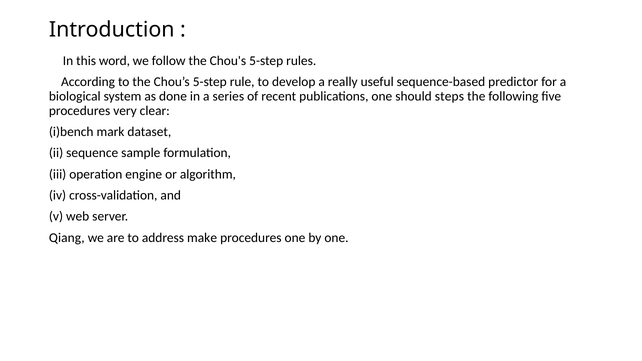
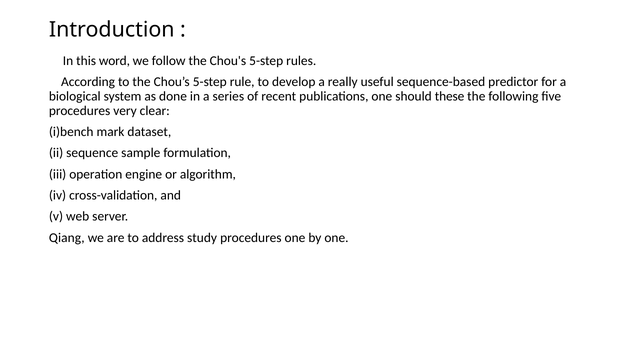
steps: steps -> these (450, 96)
make: make -> study (202, 238)
